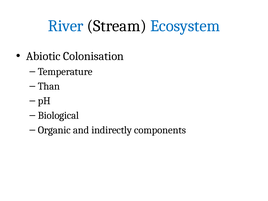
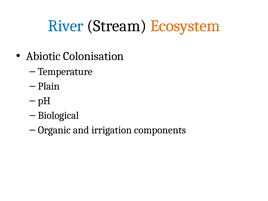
Ecosystem colour: blue -> orange (185, 26)
Than: Than -> Plain (49, 86)
indirectly: indirectly -> irrigation (112, 130)
